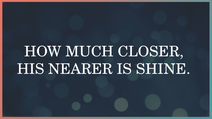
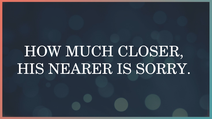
SHINE: SHINE -> SORRY (163, 69)
